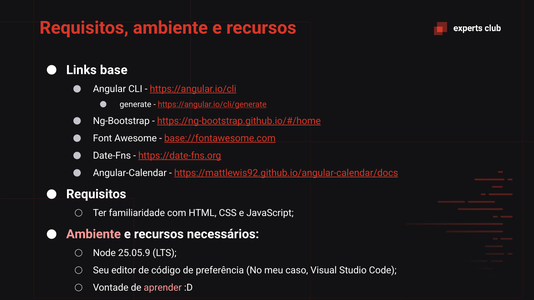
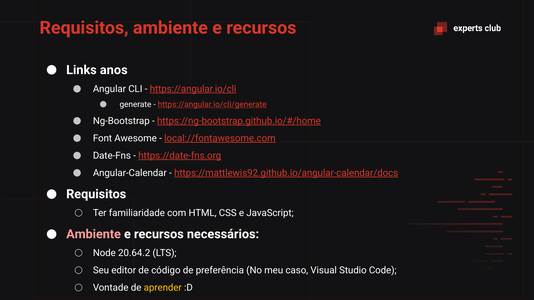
base: base -> anos (114, 70)
base://fontawesome.com: base://fontawesome.com -> local://fontawesome.com (220, 138)
25.05.9: 25.05.9 -> 20.64.2 (134, 253)
aprender colour: pink -> yellow (163, 288)
